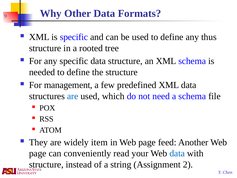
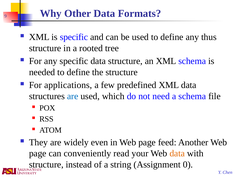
management: management -> applications (68, 85)
item: item -> even (100, 142)
data colour: blue -> orange (177, 153)
2: 2 -> 0 (188, 164)
